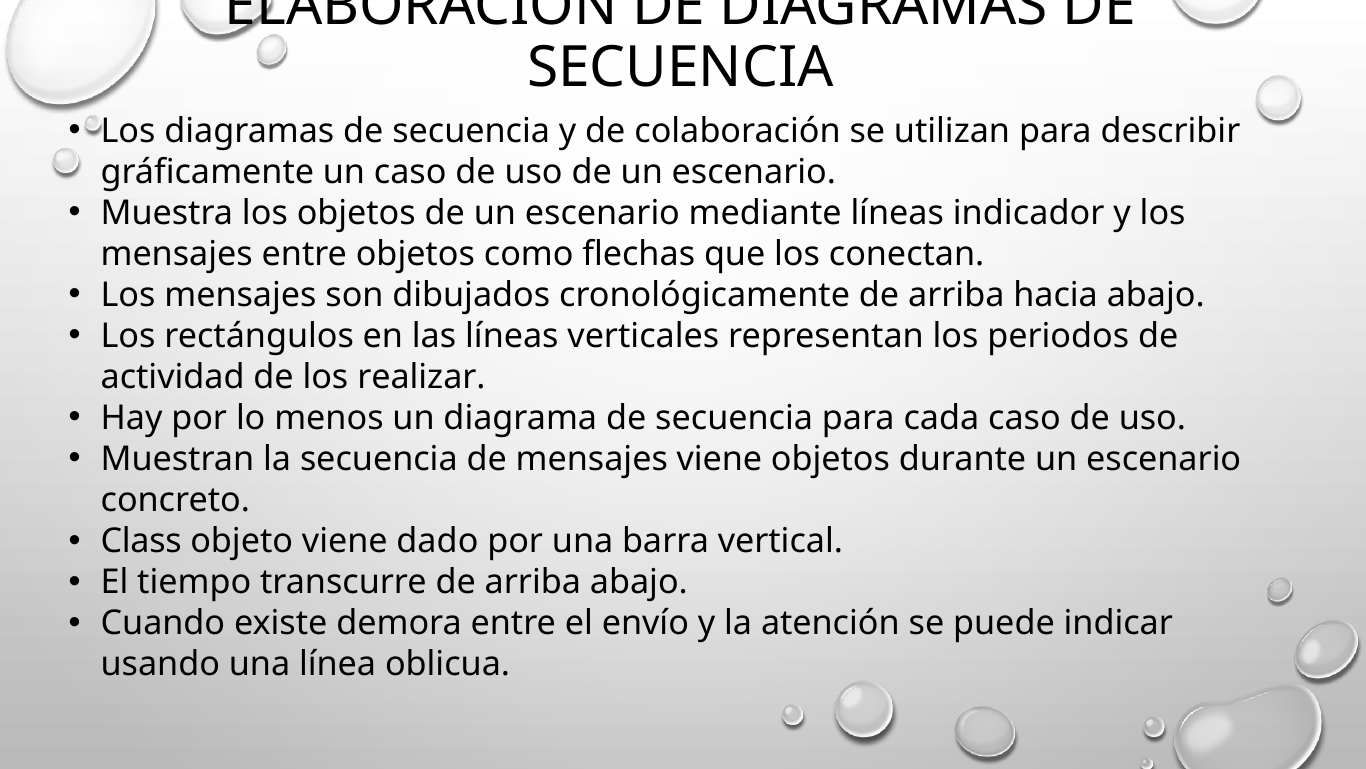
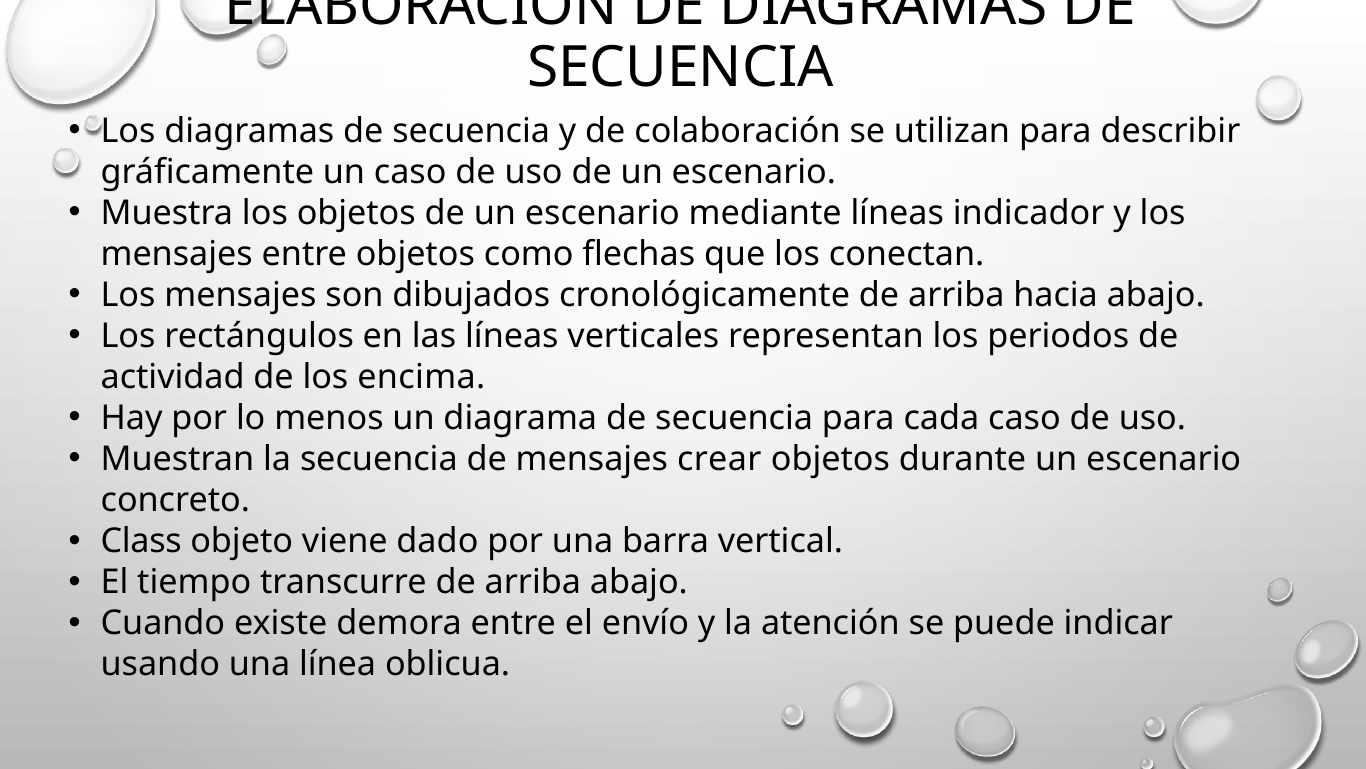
realizar: realizar -> encima (421, 377)
mensajes viene: viene -> crear (719, 459)
